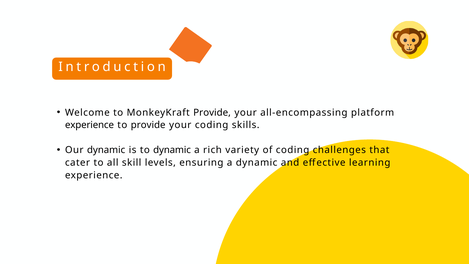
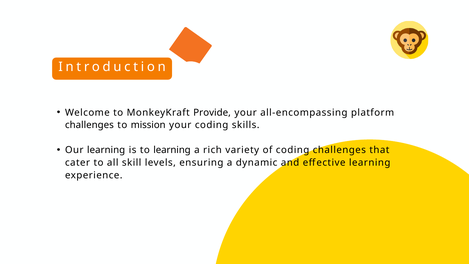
experience: experience -> challenges (89, 125)
to provide: provide -> mission (148, 125)
Our dynamic: dynamic -> learning (106, 150)
to dynamic: dynamic -> learning (172, 150)
